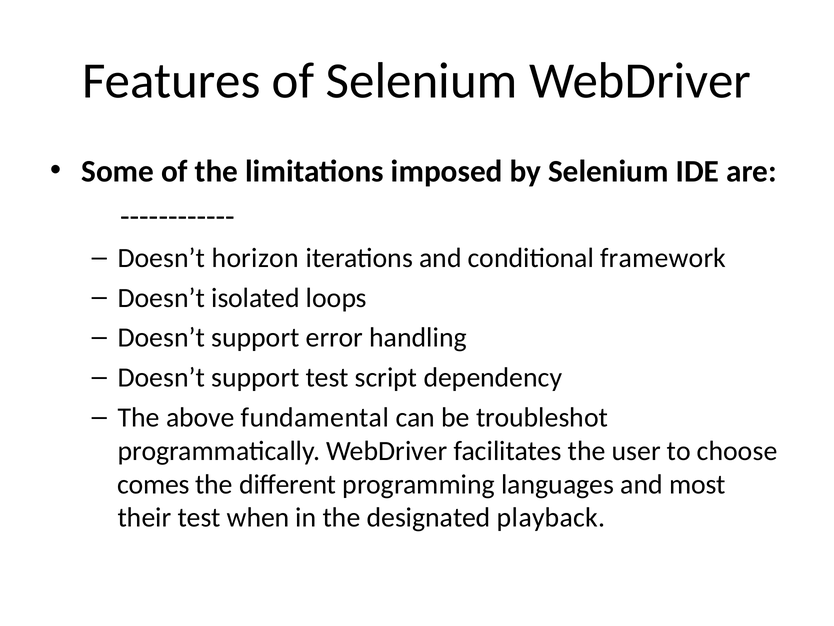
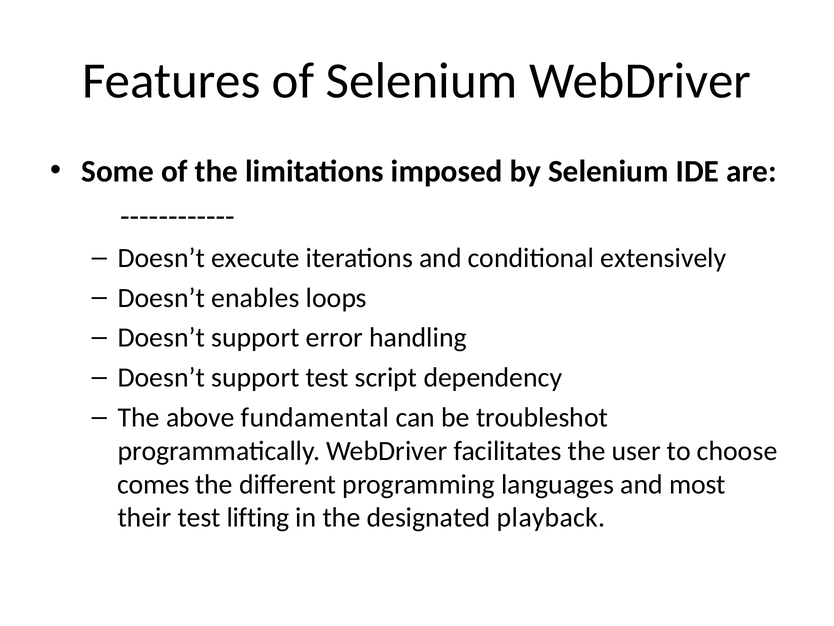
horizon: horizon -> execute (255, 258)
framework: framework -> extensively (663, 258)
isolated: isolated -> enables (255, 298)
when: when -> lifting (258, 517)
